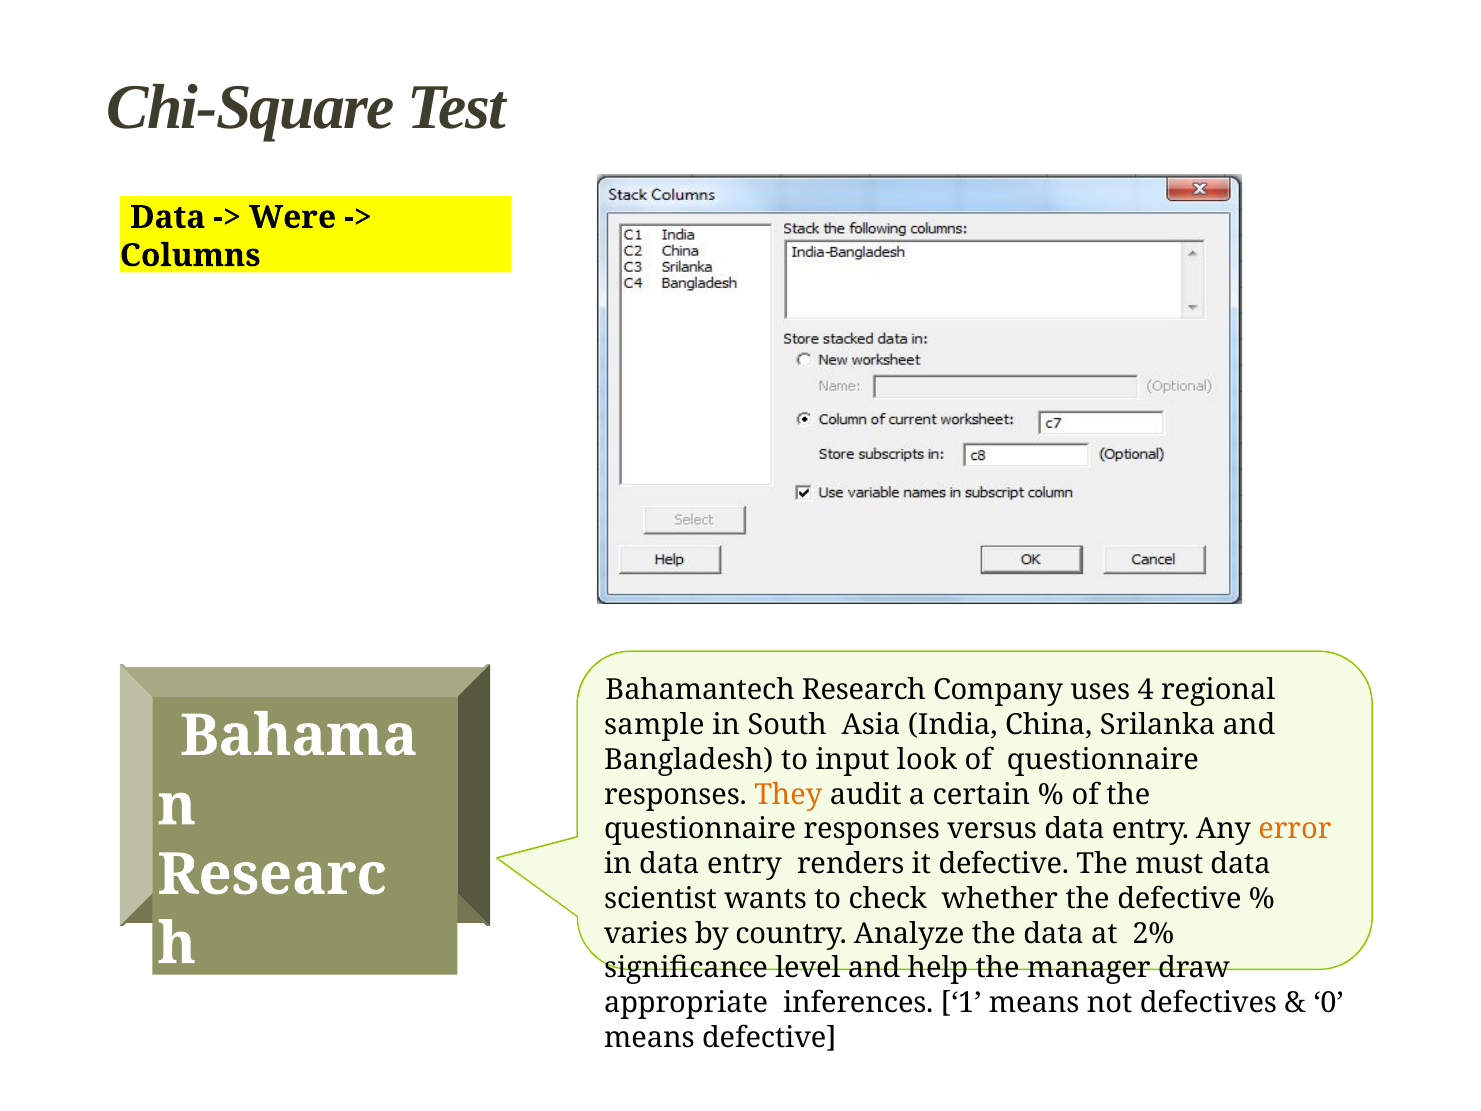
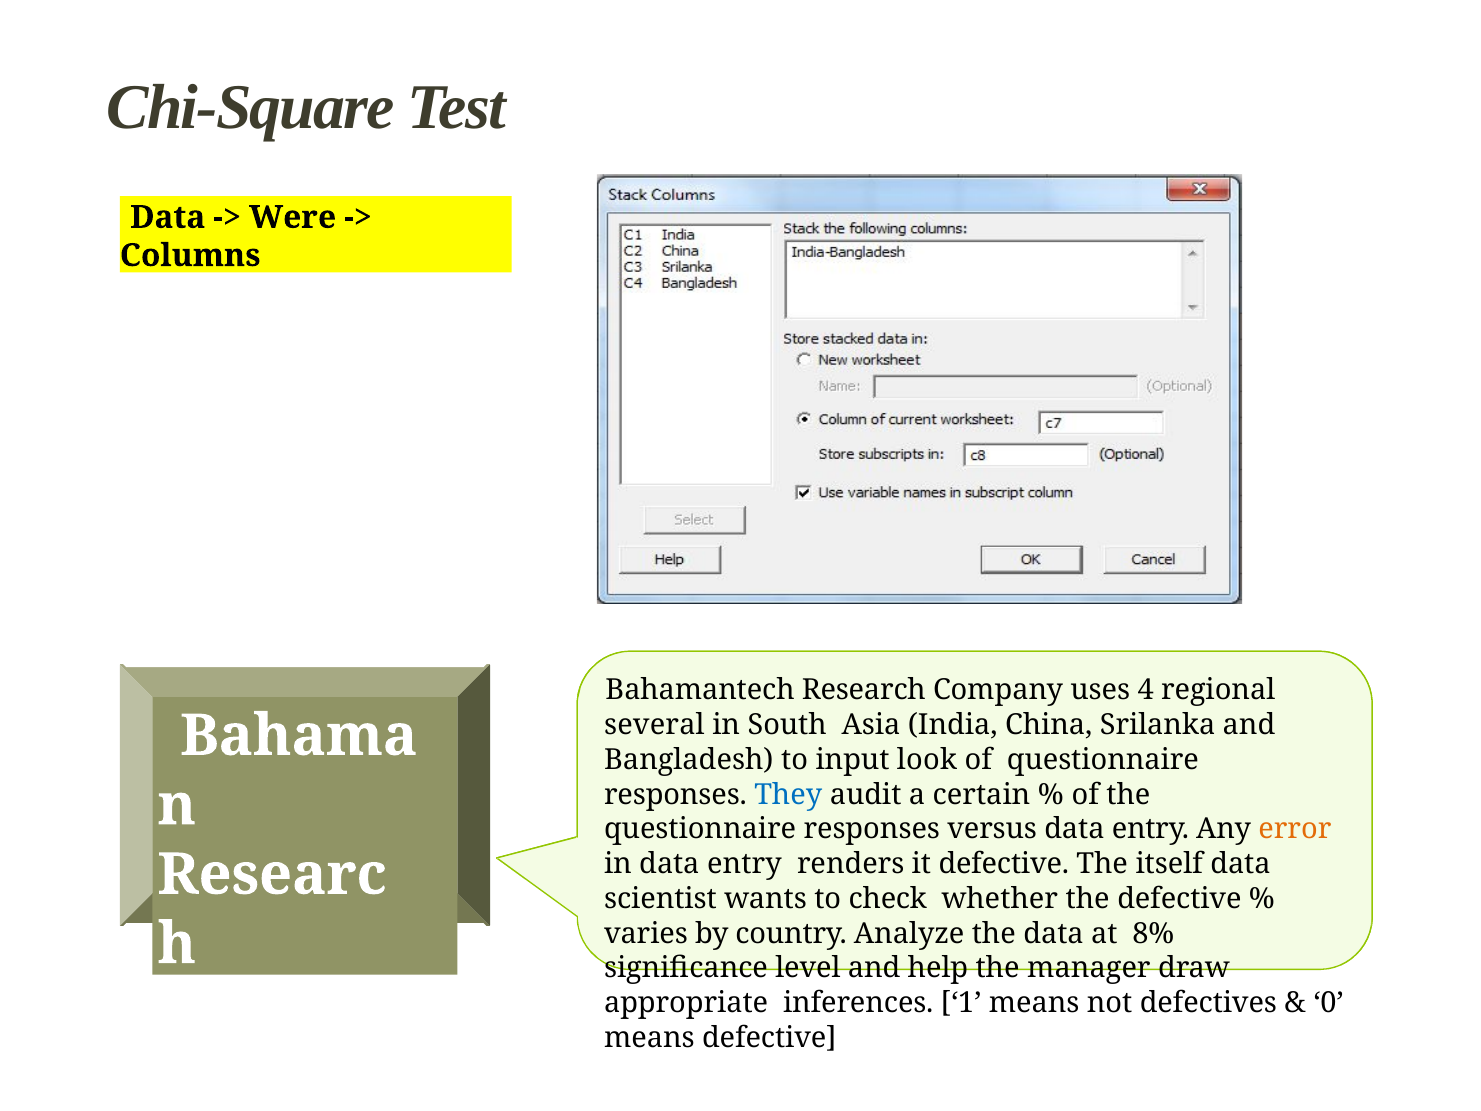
sample: sample -> several (654, 725)
They colour: orange -> blue (788, 794)
must: must -> itself (1169, 864)
2%: 2% -> 8% (1153, 933)
